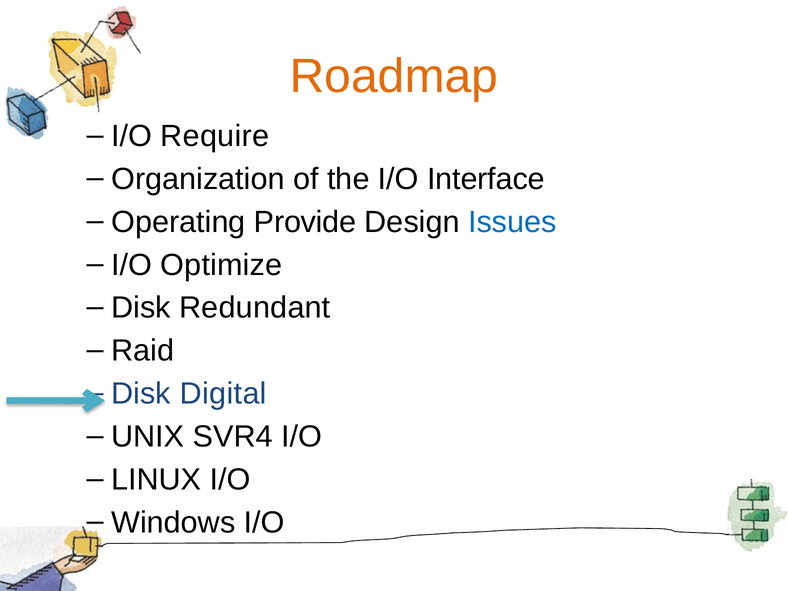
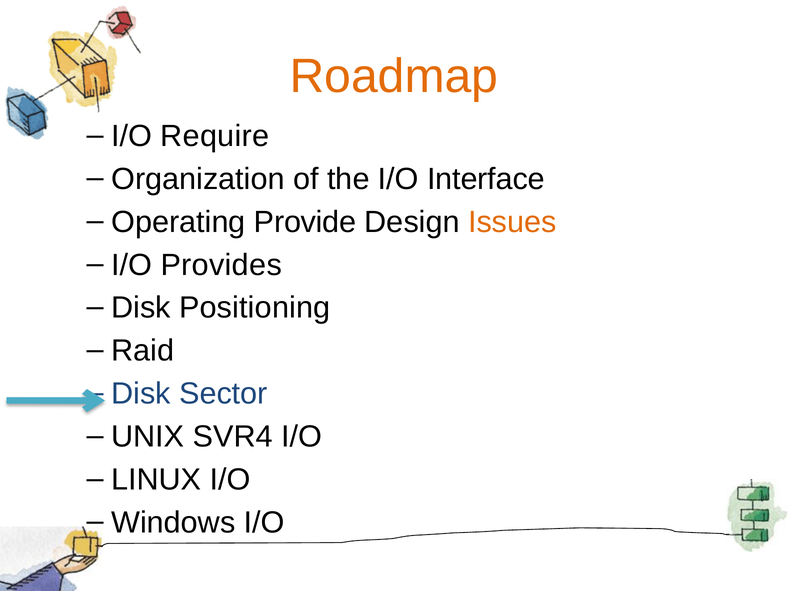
Issues colour: blue -> orange (512, 222)
Optimize: Optimize -> Provides (221, 265)
Redundant: Redundant -> Positioning (255, 308)
Digital: Digital -> Sector (223, 394)
